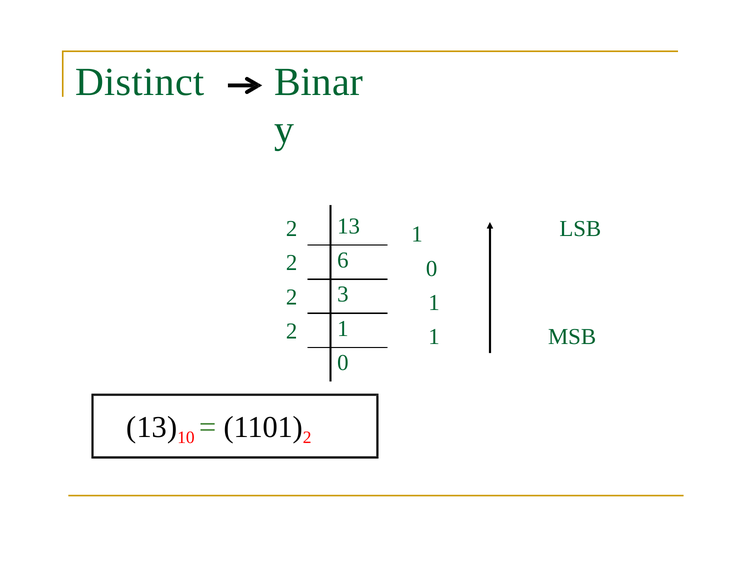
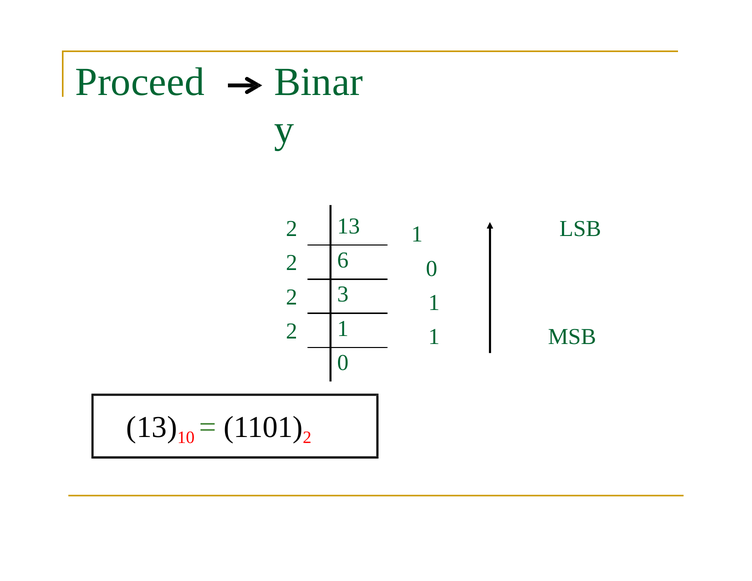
Distinct: Distinct -> Proceed (140, 82)
